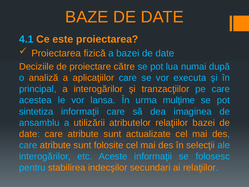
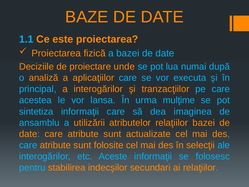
4.1: 4.1 -> 1.1 (26, 39)
către: către -> unde (124, 67)
